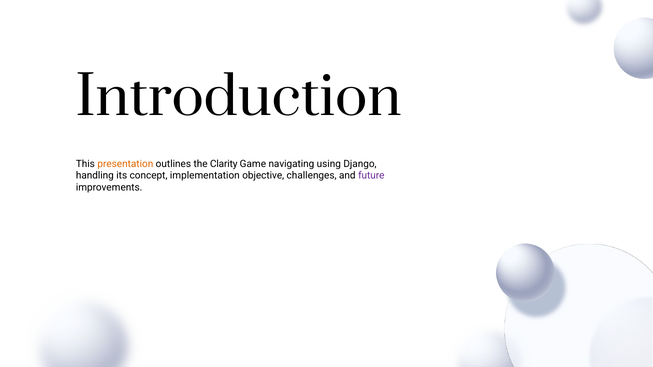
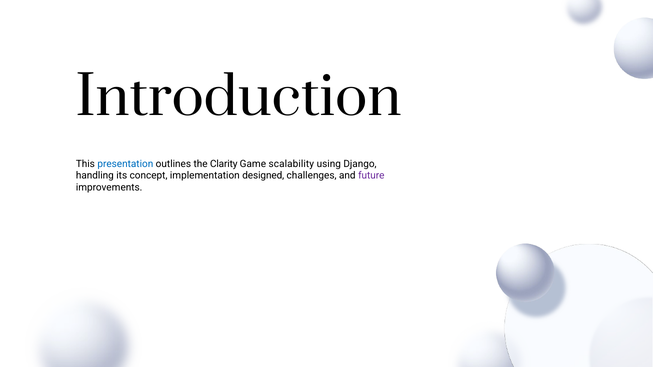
presentation colour: orange -> blue (125, 164)
navigating: navigating -> scalability (291, 164)
objective: objective -> designed (263, 176)
